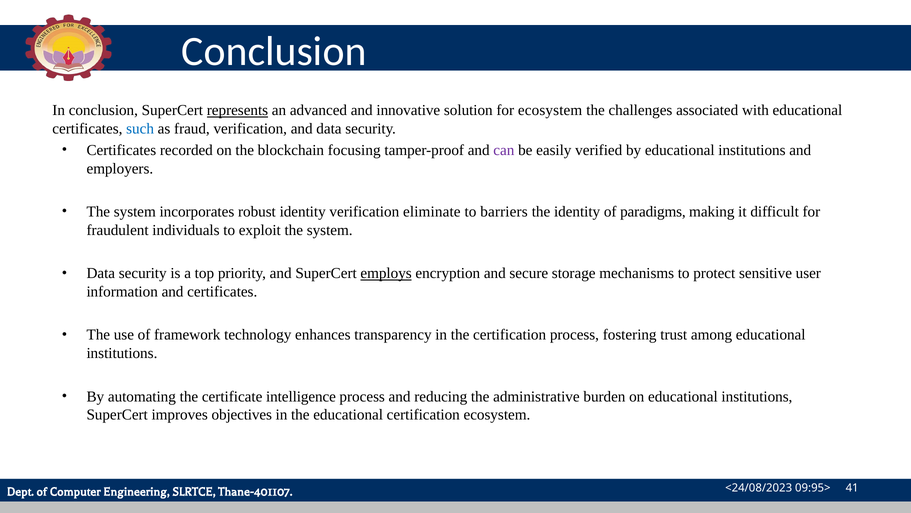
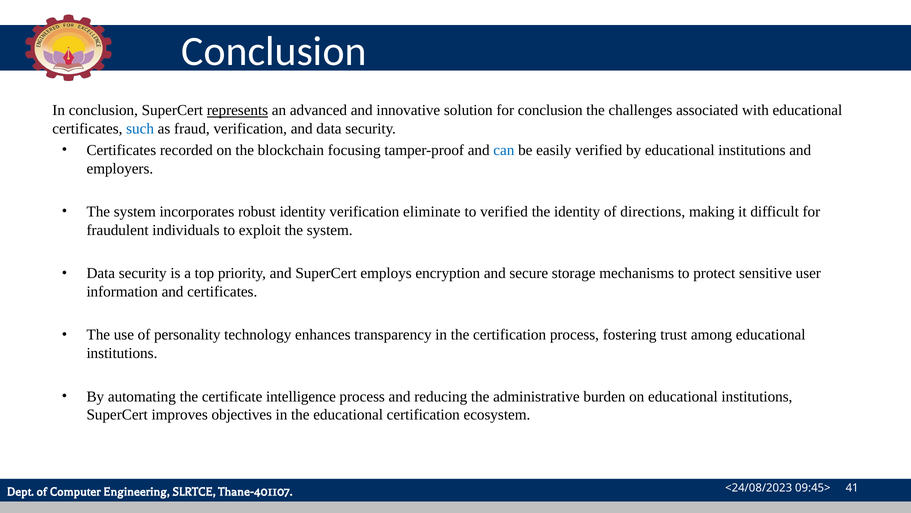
for ecosystem: ecosystem -> conclusion (550, 110)
can colour: purple -> blue (504, 150)
to barriers: barriers -> verified (504, 212)
paradigms: paradigms -> directions (653, 212)
employs underline: present -> none (386, 273)
framework: framework -> personality (187, 335)
09:95>: 09:95> -> 09:45> (813, 487)
